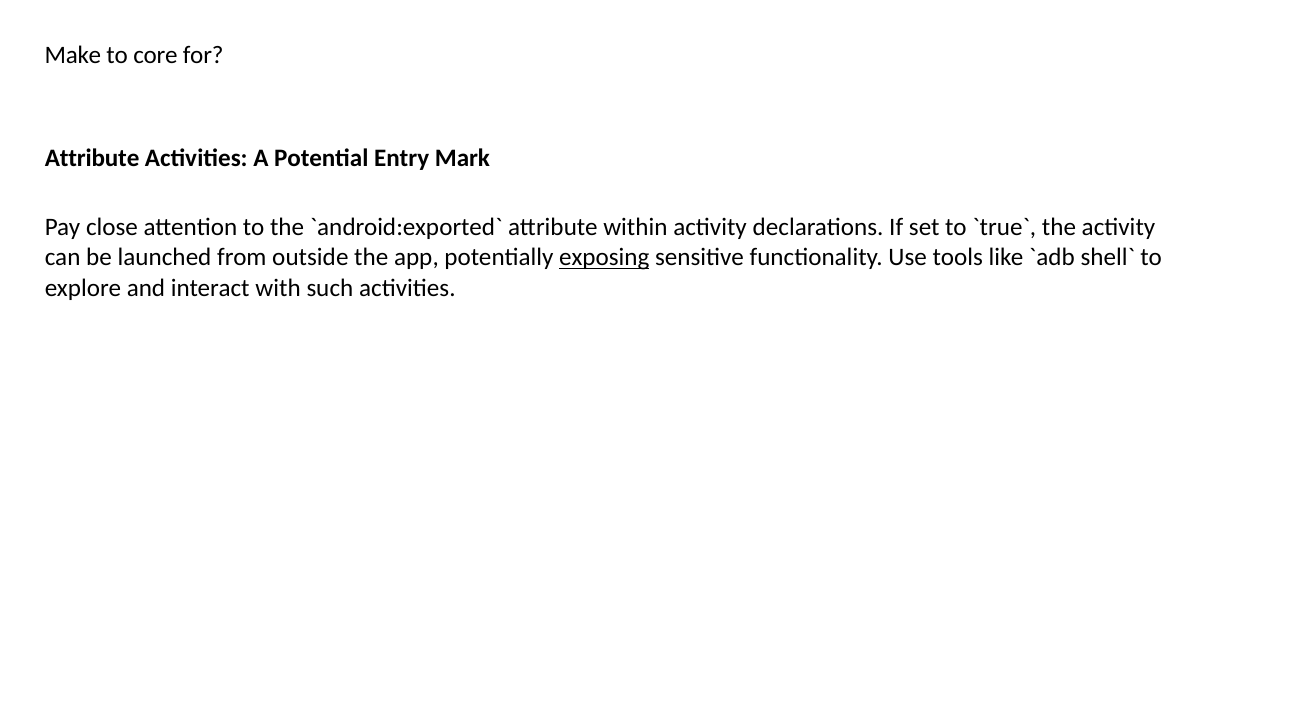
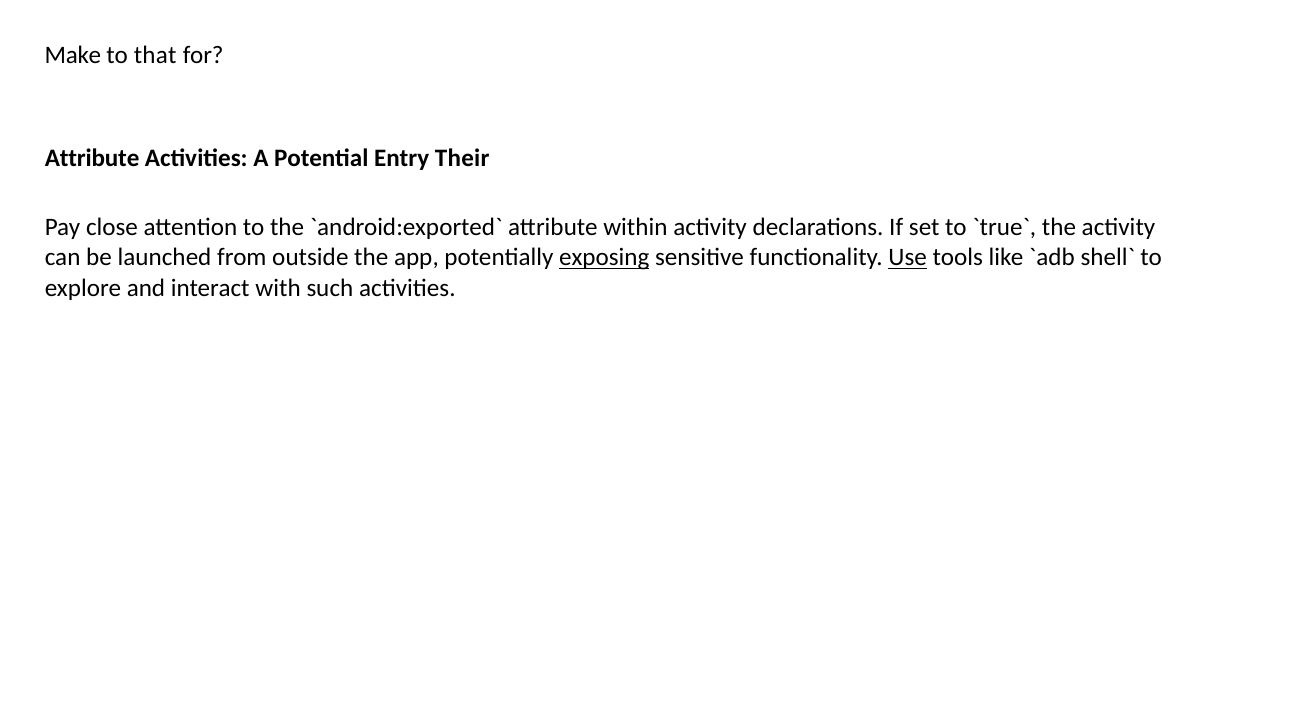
core: core -> that (155, 55)
Mark: Mark -> Their (462, 159)
Use underline: none -> present (908, 258)
